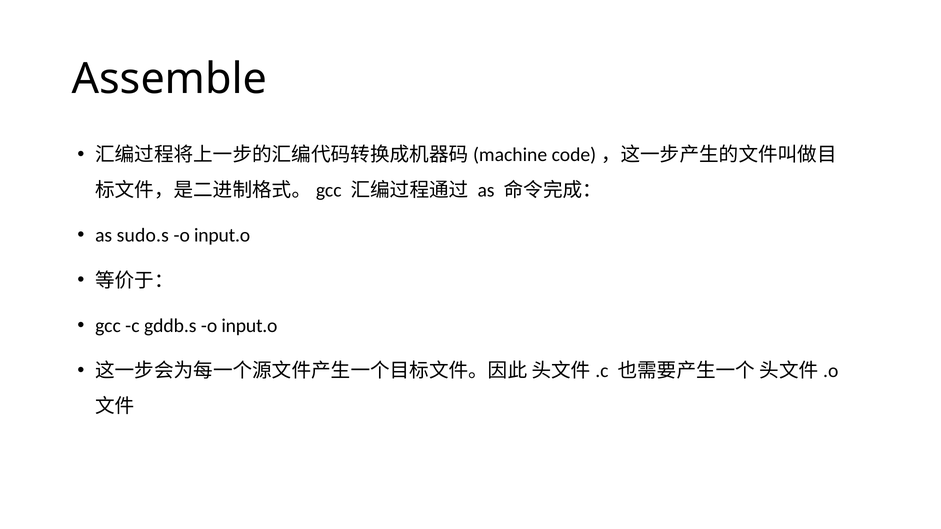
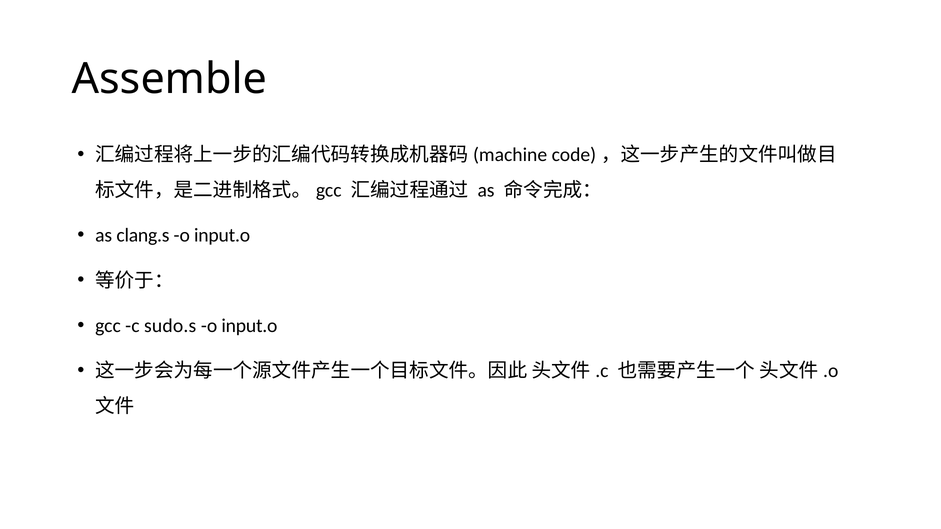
sudo.s: sudo.s -> clang.s (143, 236)
gddb.s: gddb.s -> sudo.s (170, 326)
